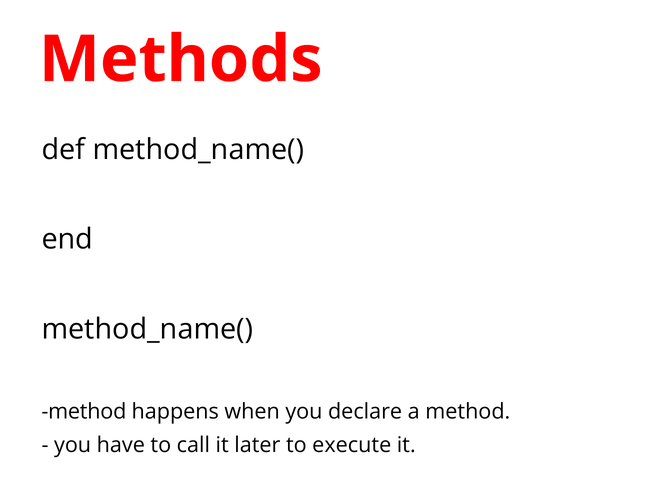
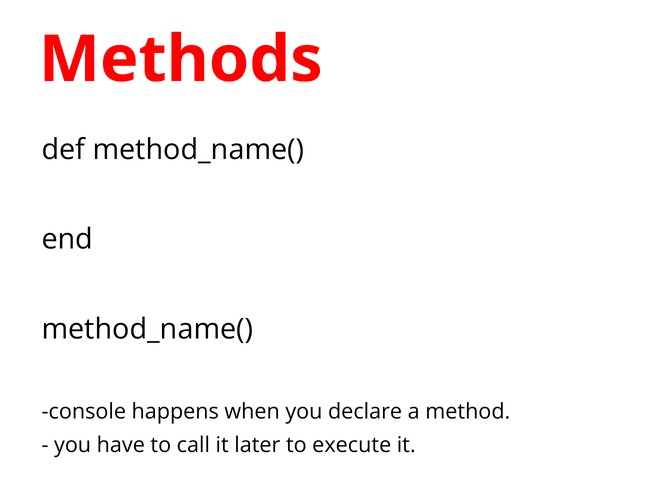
method: method -> console (84, 412)
